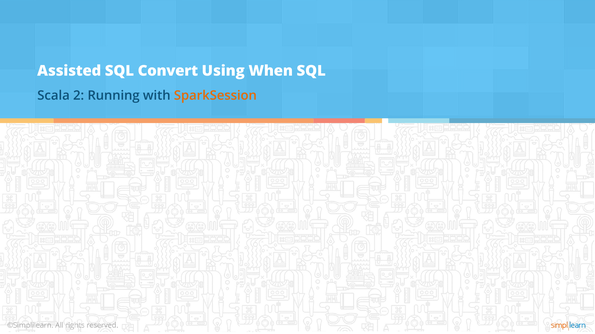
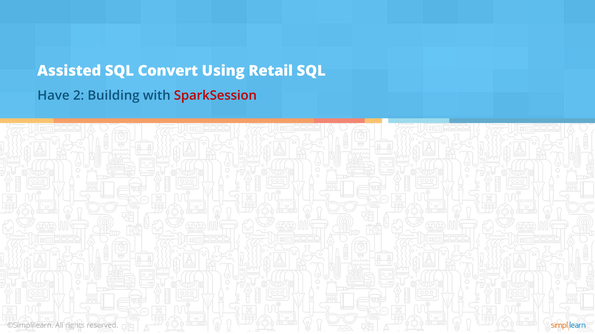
When: When -> Retail (271, 71)
Scala: Scala -> Have (53, 96)
Running: Running -> Building (114, 96)
SparkSession colour: orange -> red (215, 96)
